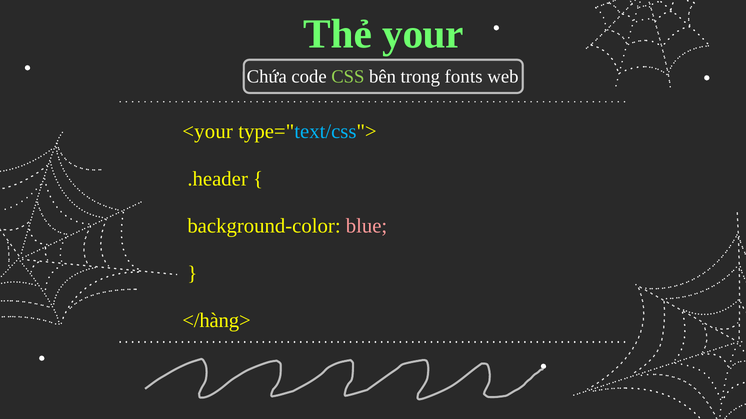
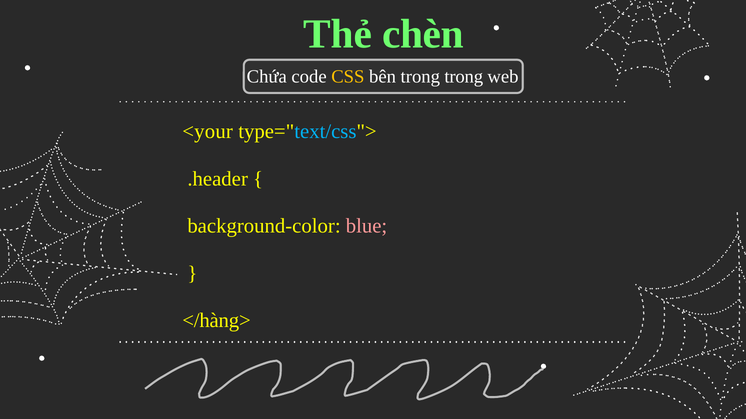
your: your -> chèn (423, 34)
CSS colour: light green -> yellow (348, 77)
trong fonts: fonts -> trong (464, 77)
